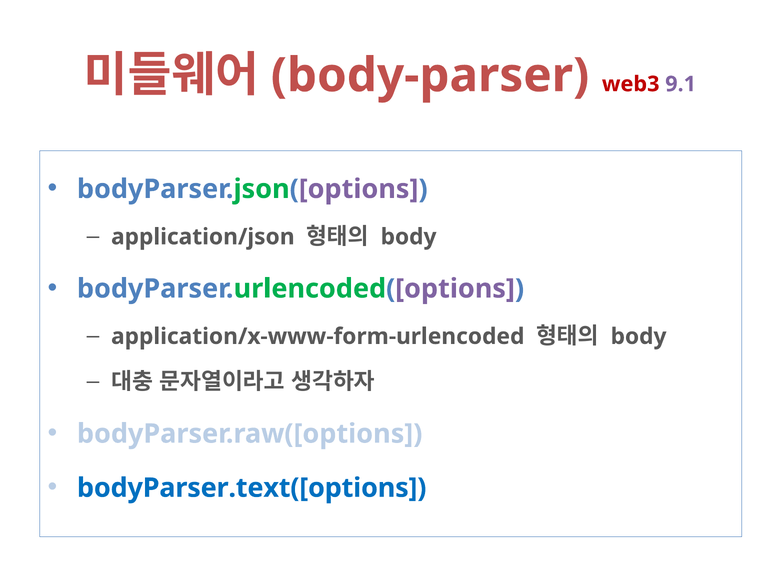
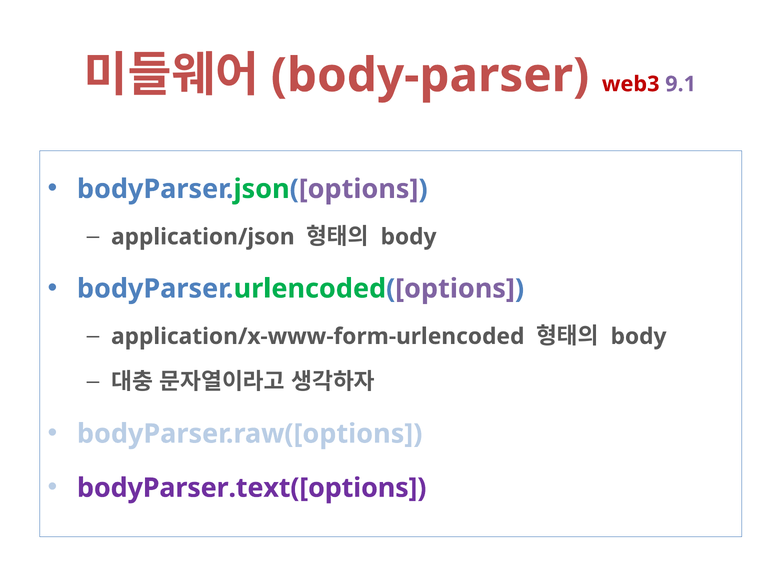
bodyParser.text([options colour: blue -> purple (252, 488)
